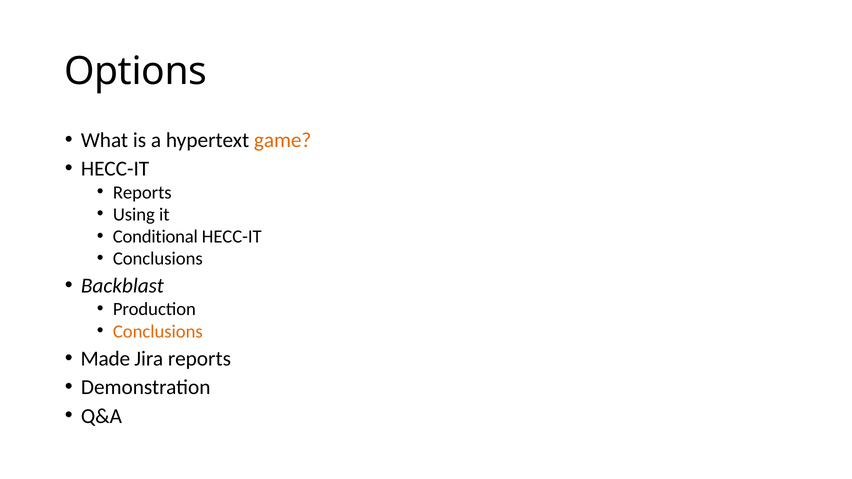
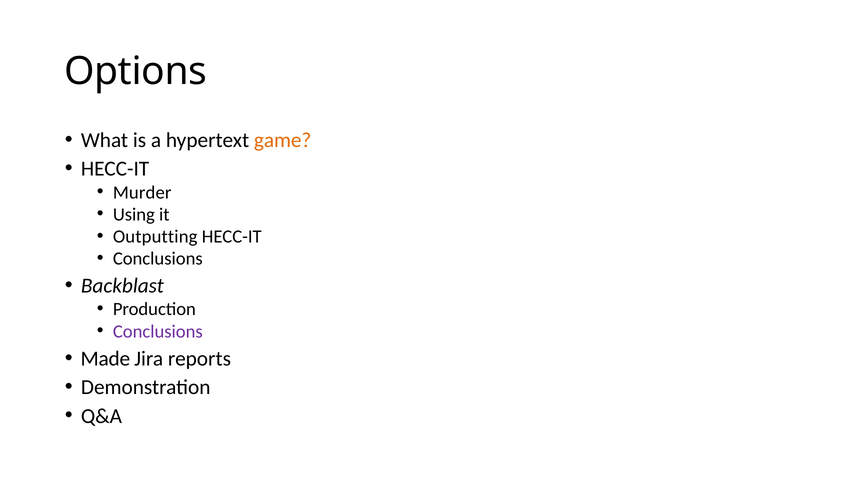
Reports: Reports -> Murder (142, 192)
Conditional: Conditional -> Outputting (155, 237)
Conclusions colour: orange -> purple (158, 332)
